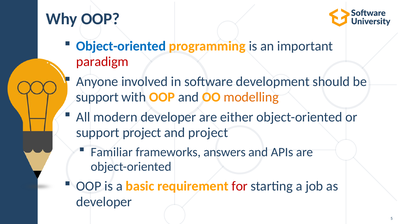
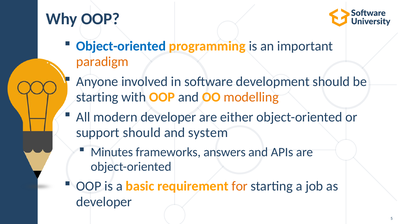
paradigm colour: red -> orange (102, 62)
support: support -> starting (97, 97)
support project: project -> should (142, 133)
and project: project -> system (208, 133)
Familiar: Familiar -> Minutes (112, 152)
for colour: red -> orange (240, 186)
